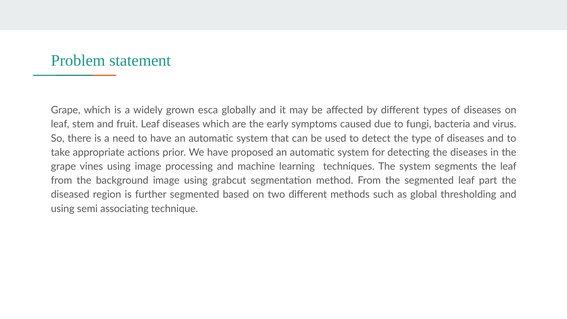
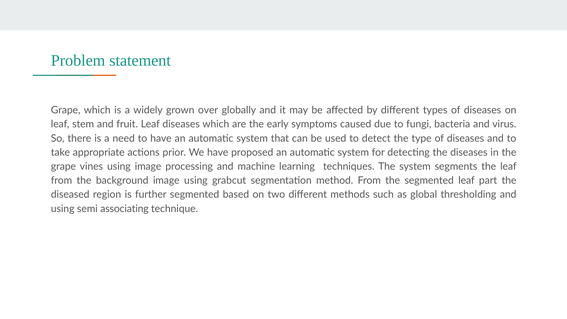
esca: esca -> over (208, 110)
